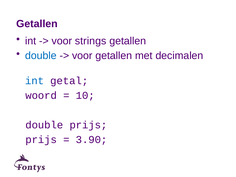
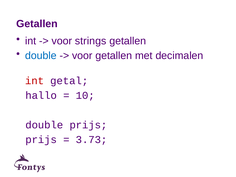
int colour: blue -> red (35, 81)
woord: woord -> hallo (41, 96)
3.90: 3.90 -> 3.73 (92, 140)
